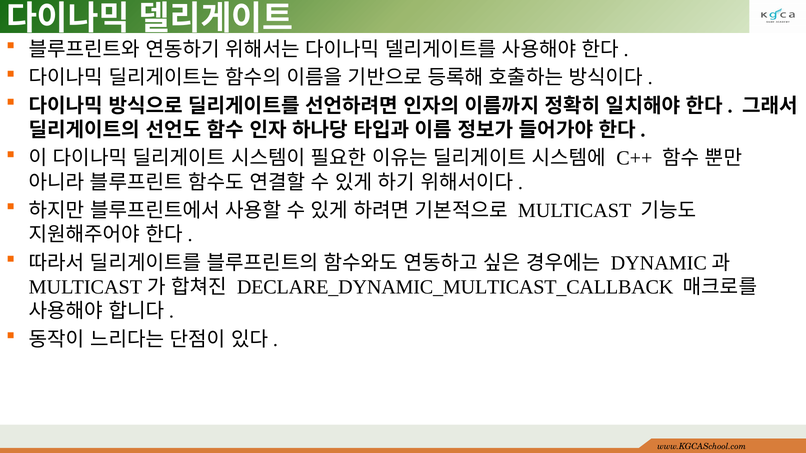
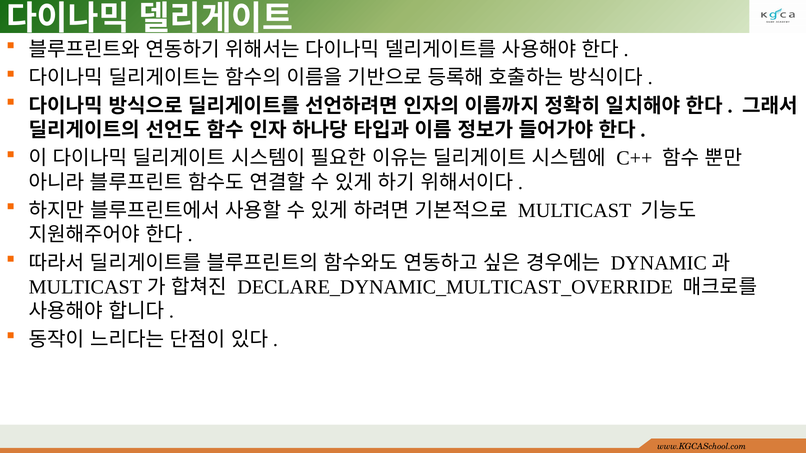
DECLARE_DYNAMIC_MULTICAST_CALLBACK: DECLARE_DYNAMIC_MULTICAST_CALLBACK -> DECLARE_DYNAMIC_MULTICAST_OVERRIDE (455, 287)
